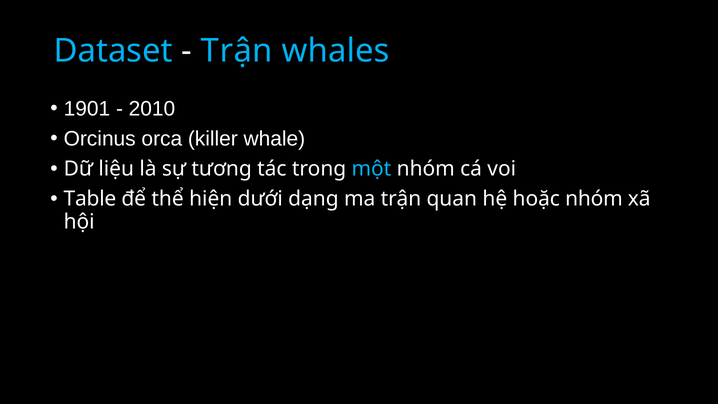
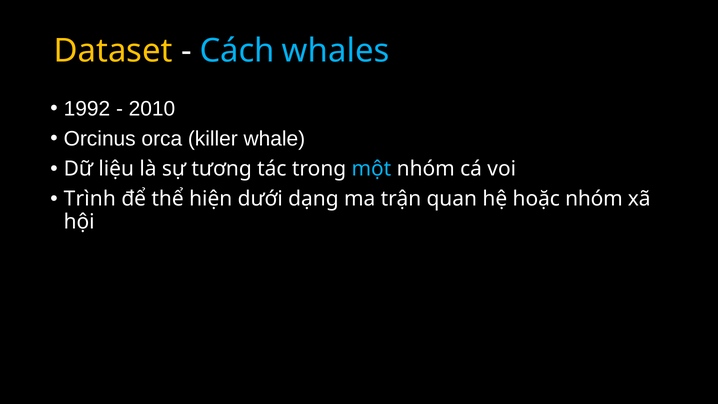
Dataset colour: light blue -> yellow (113, 51)
Trận: Trận -> Cách (237, 51)
1901: 1901 -> 1992 (87, 109)
Table: Table -> Trình (90, 199)
